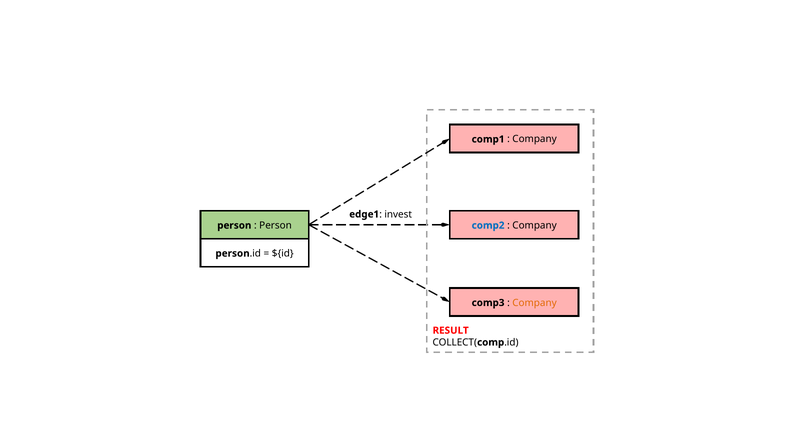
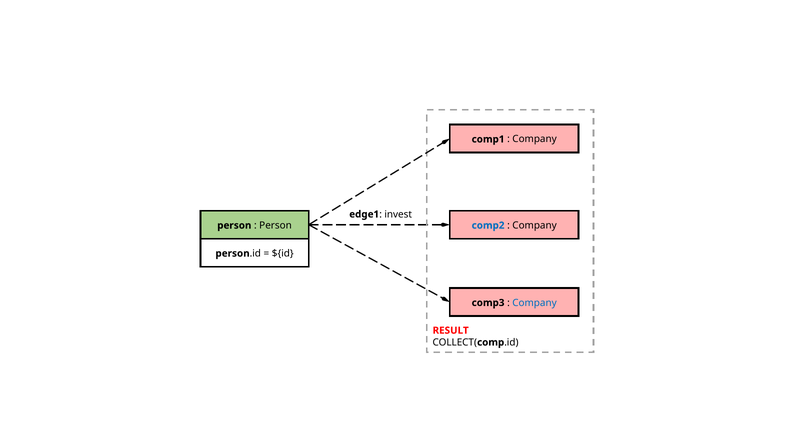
Company colour: orange -> blue (535, 303)
